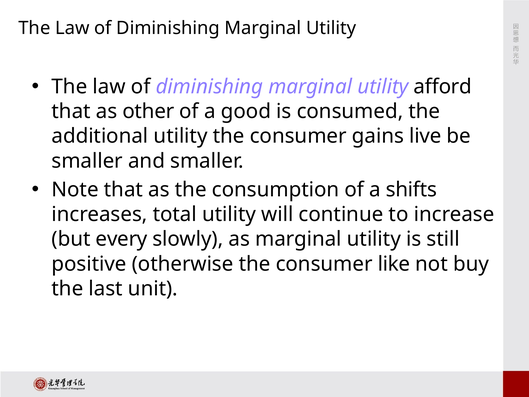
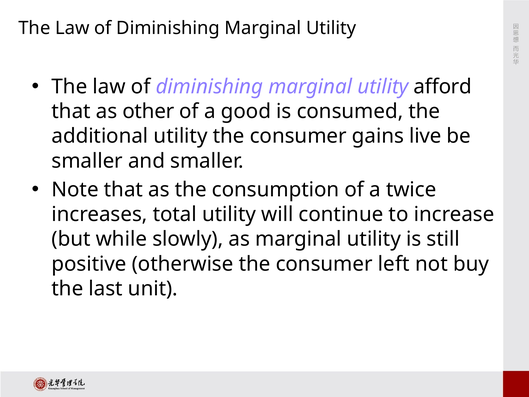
shifts: shifts -> twice (411, 190)
every: every -> while (121, 239)
like: like -> left (394, 264)
